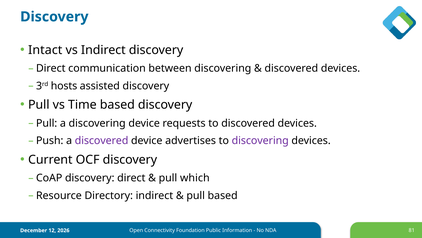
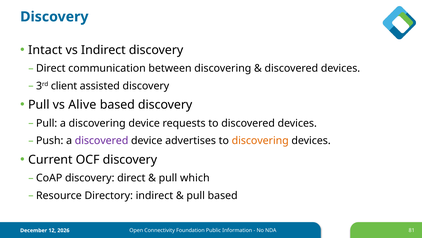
hosts: hosts -> client (64, 86)
Time: Time -> Alive (82, 105)
discovering colour: purple -> orange (260, 141)
